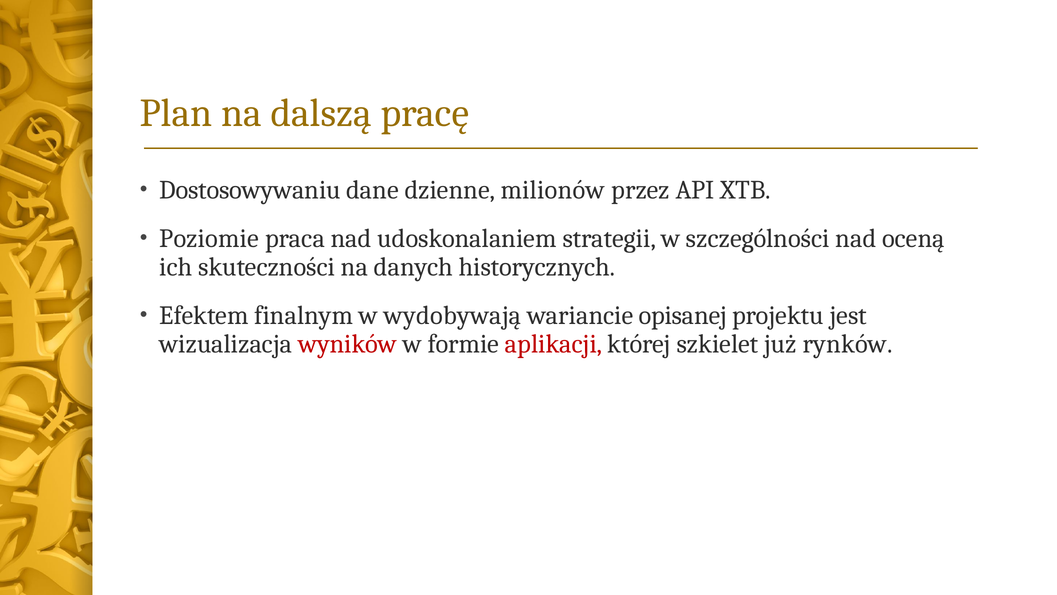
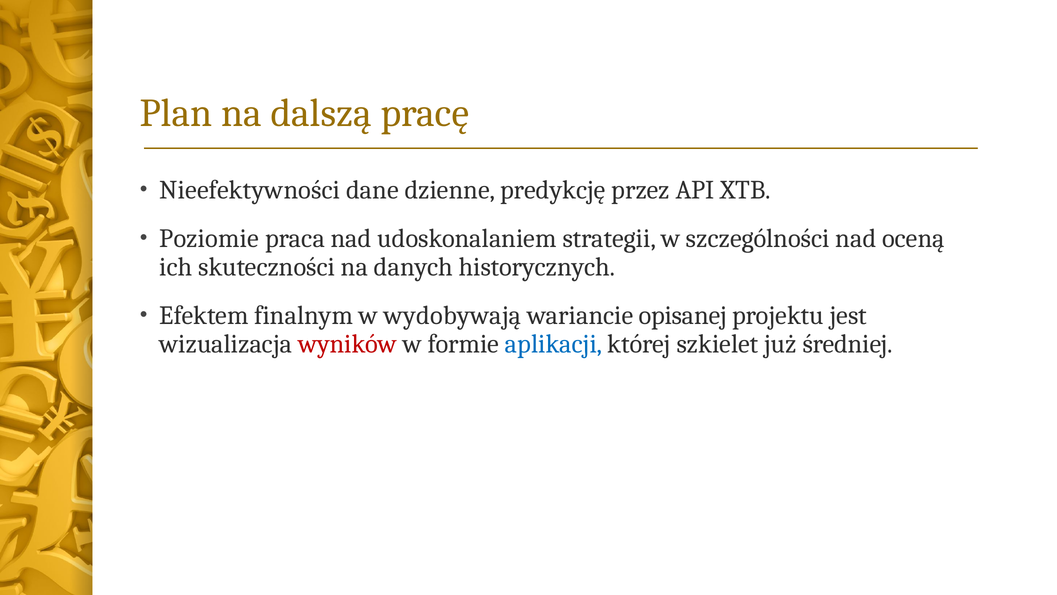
Dostosowywaniu: Dostosowywaniu -> Nieefektywności (250, 190)
milionów: milionów -> predykcję (553, 190)
aplikacji colour: red -> blue (554, 344)
rynków: rynków -> średniej (848, 344)
